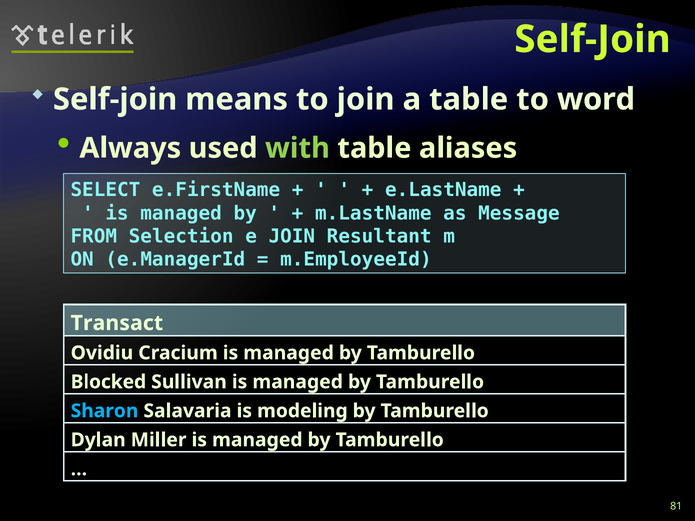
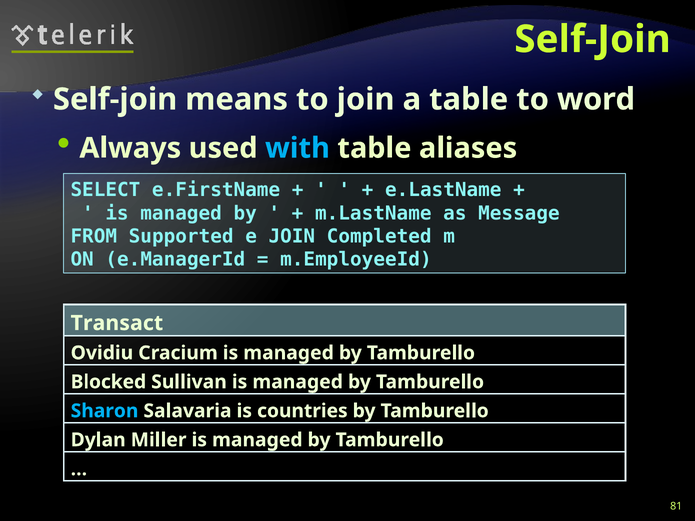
with colour: light green -> light blue (297, 148)
Selection: Selection -> Supported (181, 236)
Resultant: Resultant -> Completed (379, 236)
modeling: modeling -> countries (302, 411)
